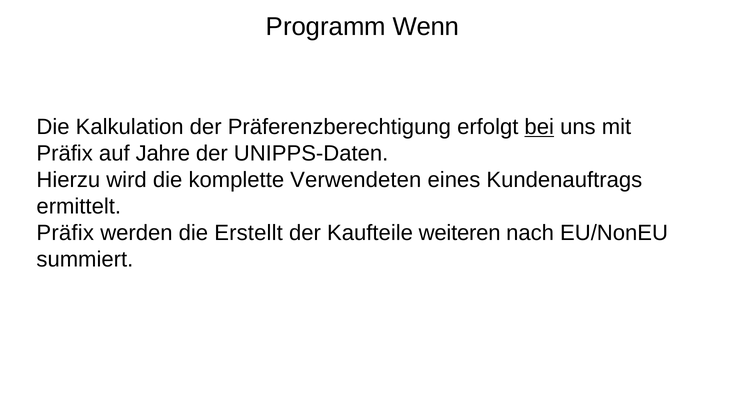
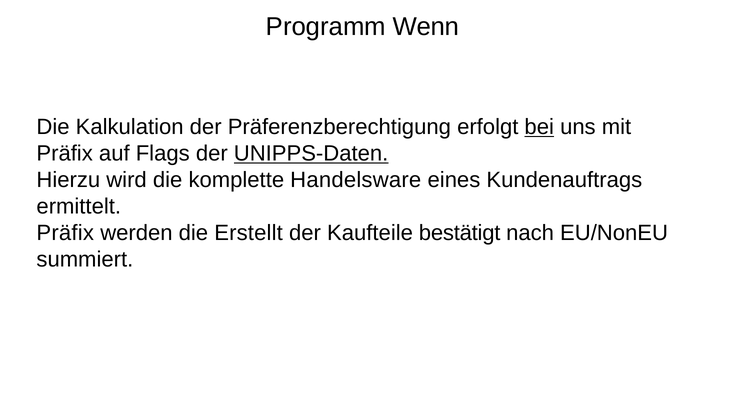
Jahre: Jahre -> Flags (163, 153)
UNIPPS-Daten underline: none -> present (311, 153)
Verwendeten: Verwendeten -> Handelsware (356, 180)
weiteren: weiteren -> bestätigt (460, 233)
